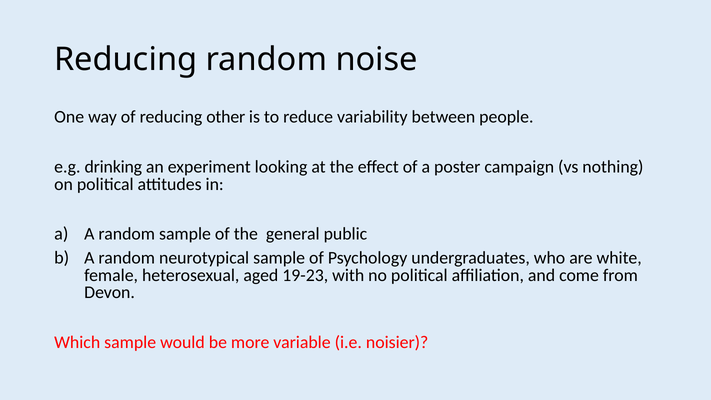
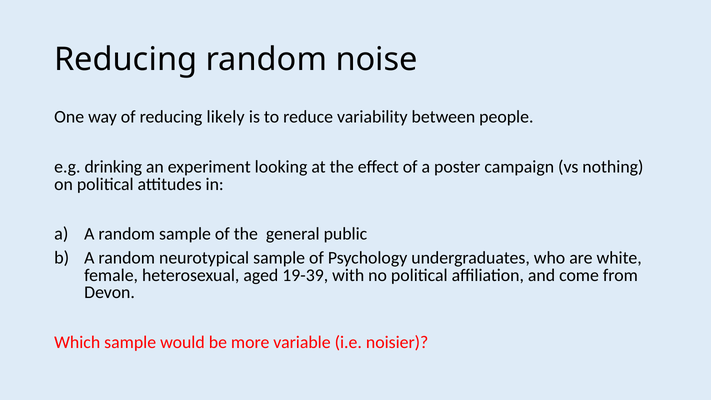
other: other -> likely (226, 117)
19-23: 19-23 -> 19-39 (305, 275)
